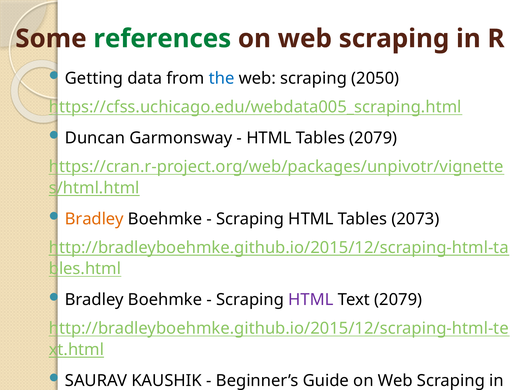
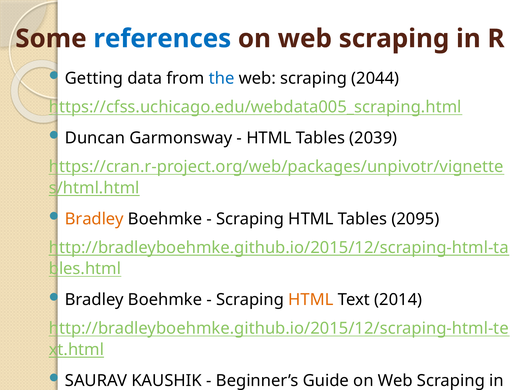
references colour: green -> blue (162, 39)
2050: 2050 -> 2044 (375, 78)
Tables 2079: 2079 -> 2039 (373, 138)
2073: 2073 -> 2095 (415, 219)
HTML colour: purple -> orange (311, 300)
Text 2079: 2079 -> 2014 (398, 300)
